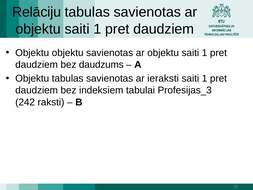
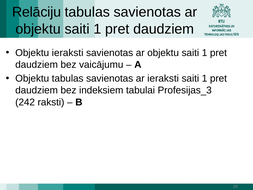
Objektu objektu: objektu -> ieraksti (68, 53)
daudzums: daudzums -> vaicājumu (101, 65)
